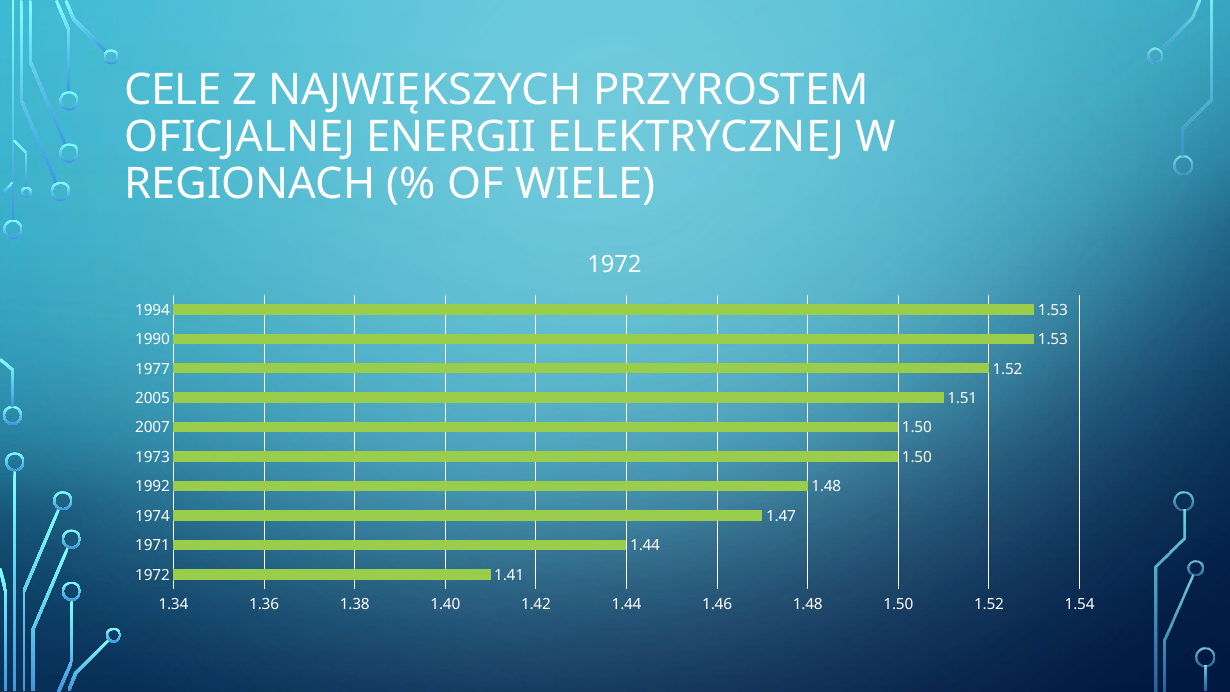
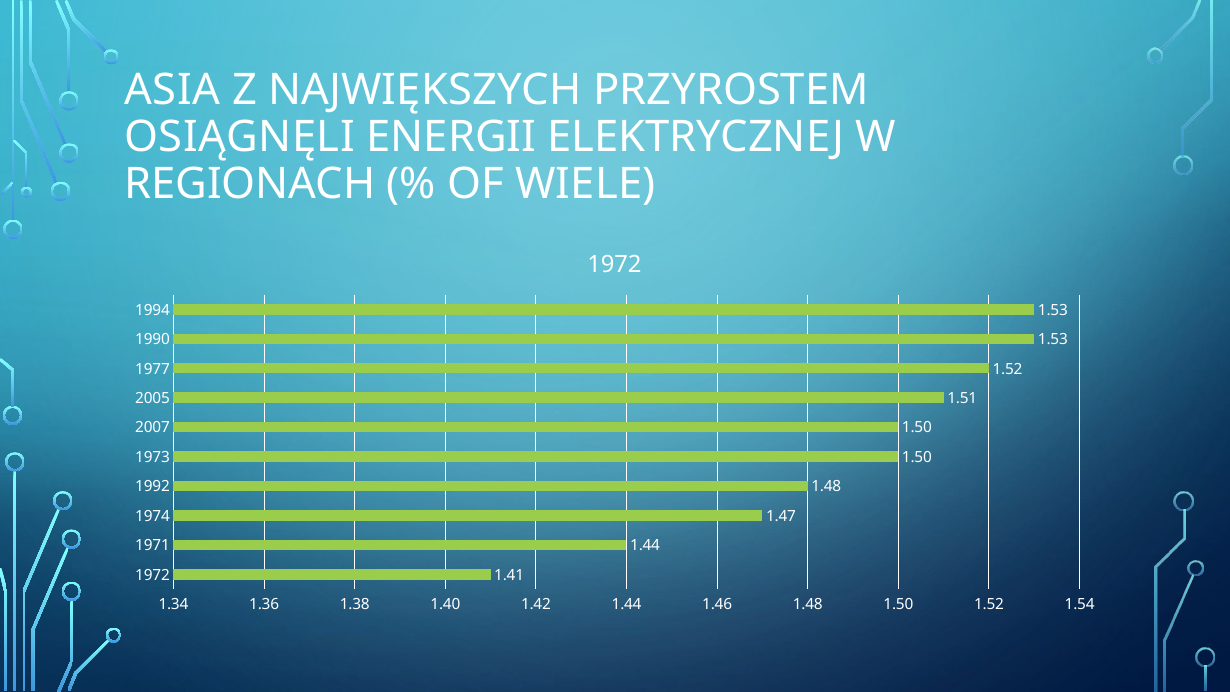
CELE: CELE -> ASIA (172, 90)
OFICJALNEJ: OFICJALNEJ -> OSIĄGNĘLI (240, 137)
